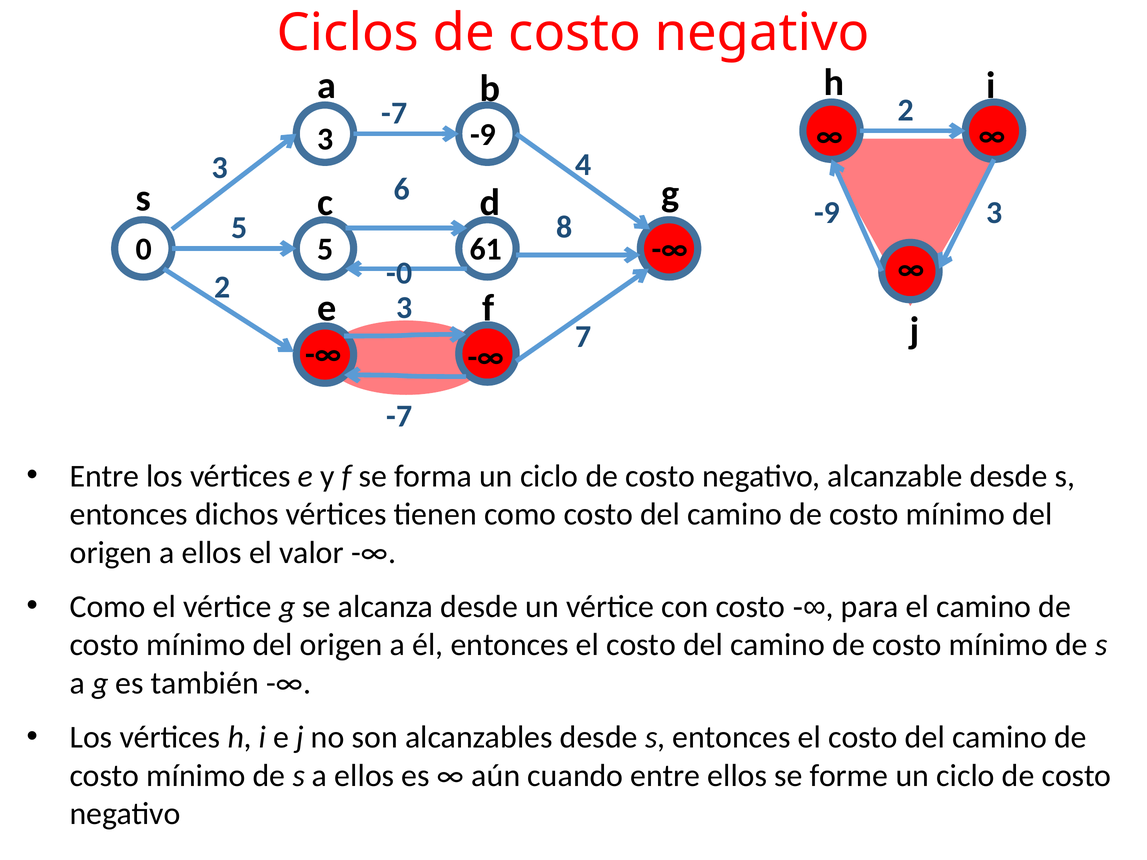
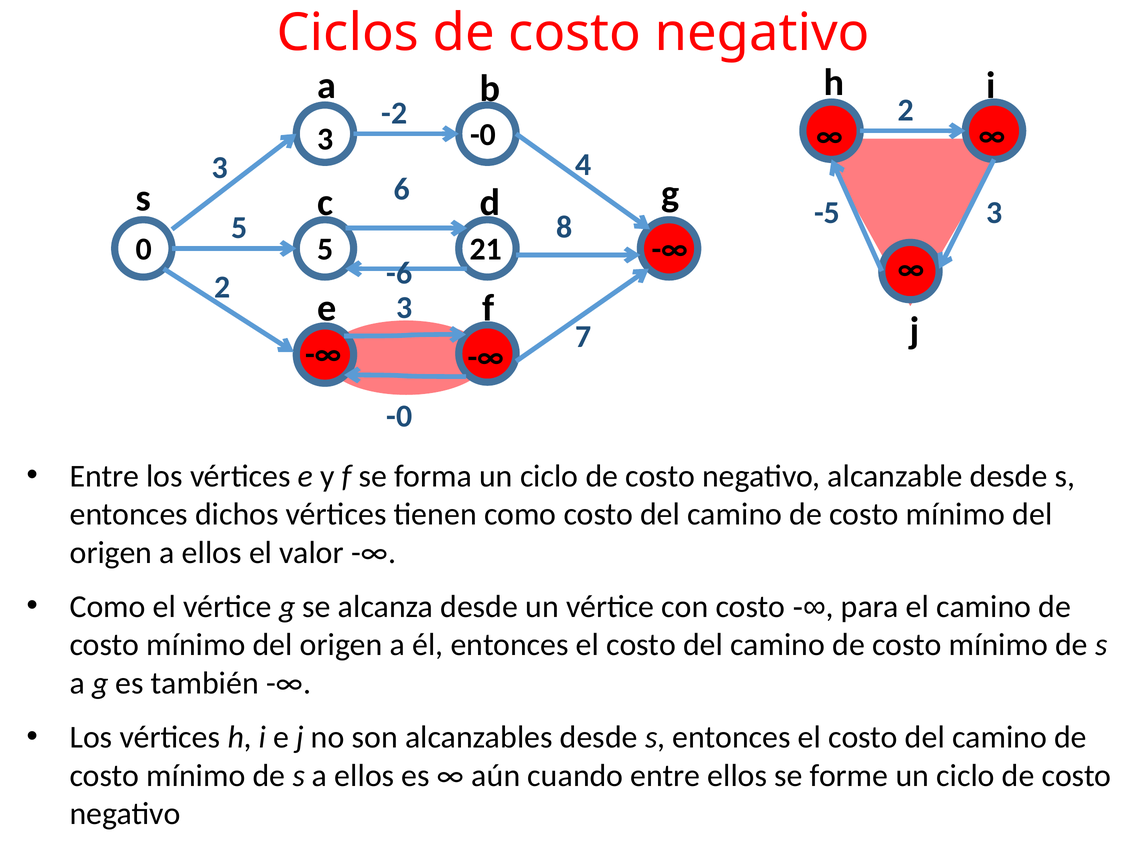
-7: -7 -> -2 (394, 113)
-9: -9 -> -0 (483, 135)
-9: -9 -> -5 (827, 213)
61: 61 -> 21 (486, 249)
-0: -0 -> -6 (399, 273)
-7: -7 -> -0 (399, 416)
